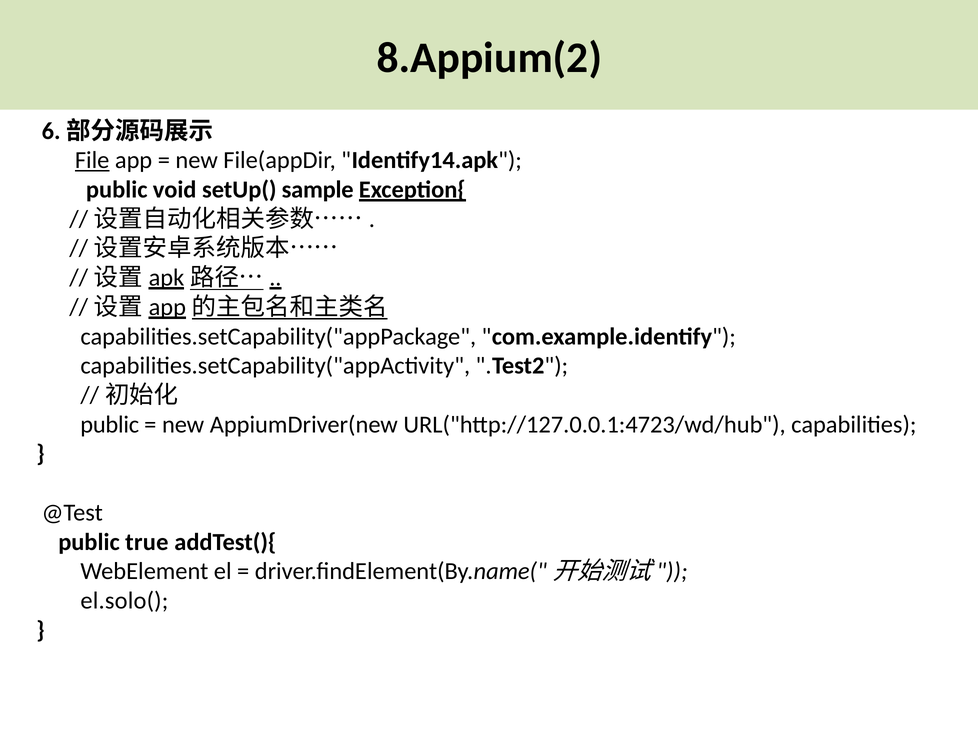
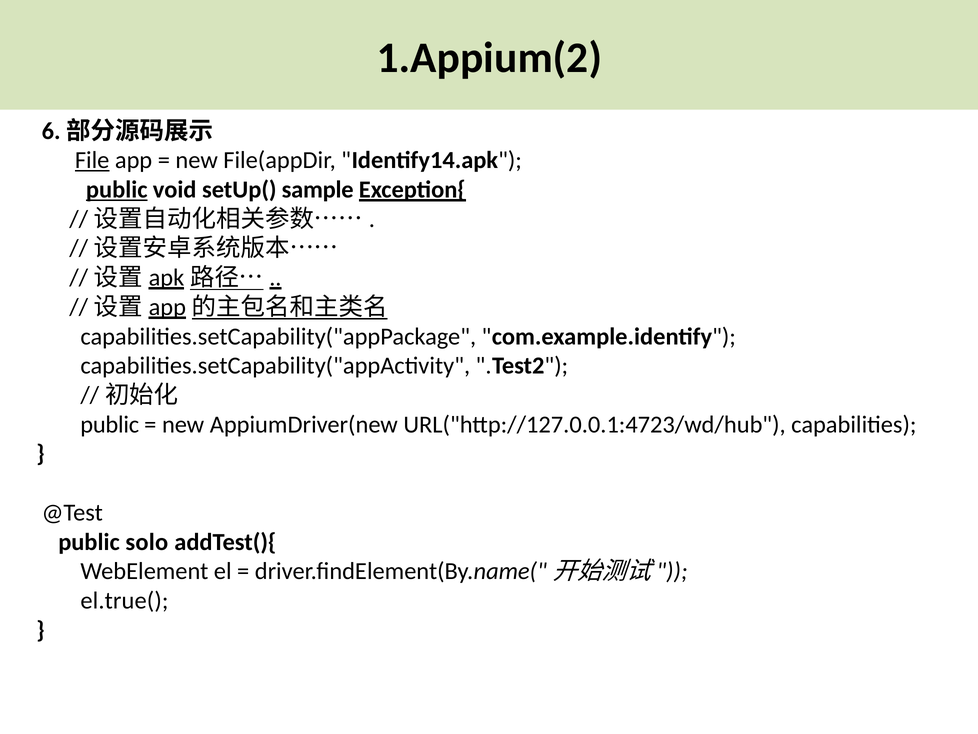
8.Appium(2: 8.Appium(2 -> 1.Appium(2 (489, 58)
public underline: none -> present (117, 190)
true: true -> solo (147, 542)
el.solo(: el.solo( -> el.true( (124, 600)
